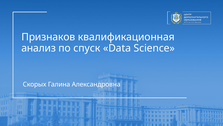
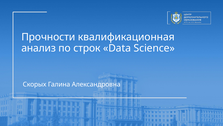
Признаков: Признаков -> Прочности (48, 37)
спуск: спуск -> строк (87, 48)
